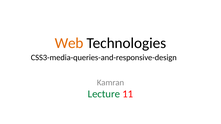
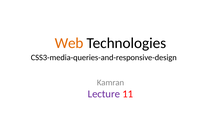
Lecture colour: green -> purple (104, 94)
